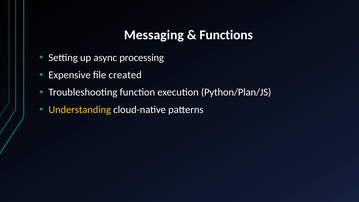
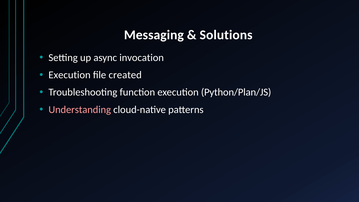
Functions: Functions -> Solutions (226, 35)
processing: processing -> invocation (142, 58)
Expensive: Expensive -> Execution (70, 75)
Understanding colour: yellow -> pink (80, 110)
